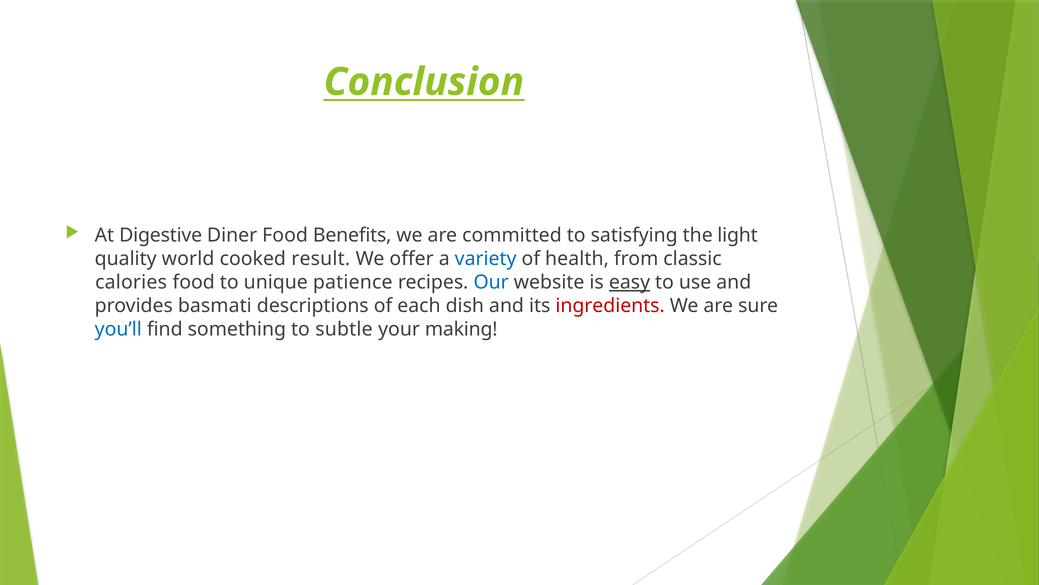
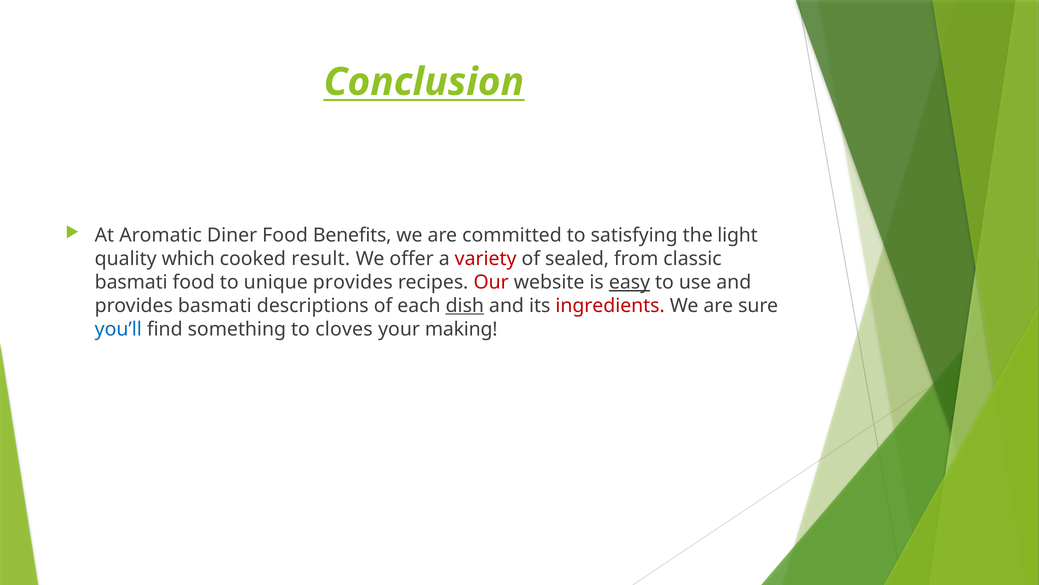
Digestive: Digestive -> Aromatic (161, 235)
world: world -> which (188, 259)
variety colour: blue -> red (486, 259)
health: health -> sealed (577, 259)
calories: calories -> basmati (131, 282)
unique patience: patience -> provides (353, 282)
Our colour: blue -> red (491, 282)
dish underline: none -> present (465, 305)
subtle: subtle -> cloves (344, 329)
